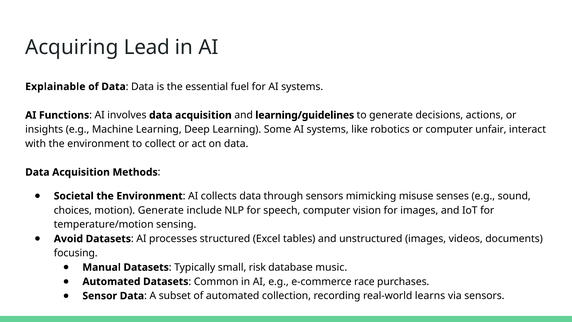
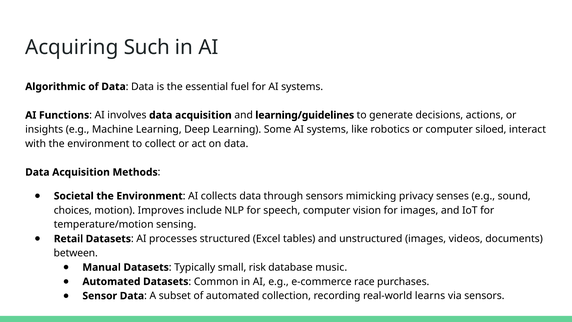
Lead: Lead -> Such (147, 47)
Explainable: Explainable -> Algorithmic (55, 87)
unfair: unfair -> siloed (491, 129)
misuse: misuse -> privacy (416, 196)
motion Generate: Generate -> Improves (161, 210)
Avoid: Avoid -> Retail (68, 239)
focusing: focusing -> between (76, 253)
